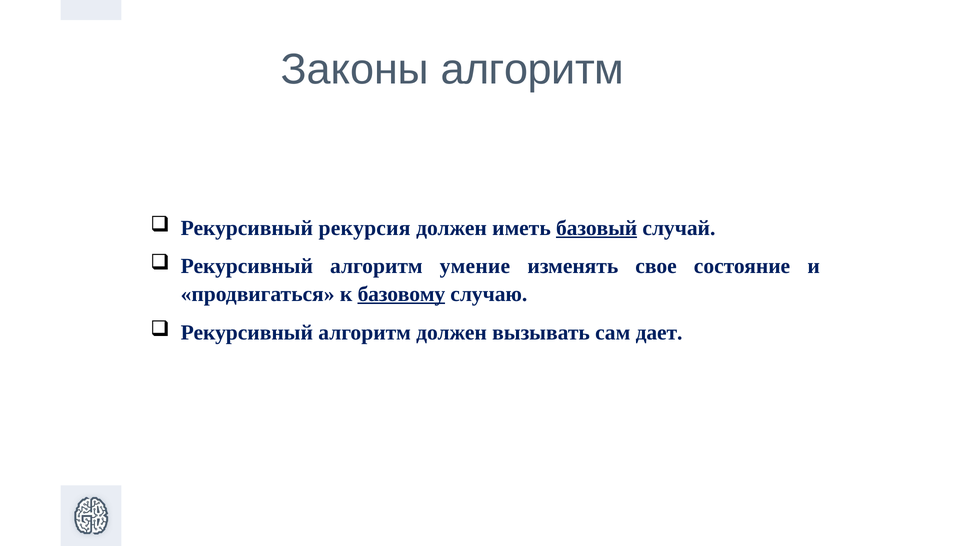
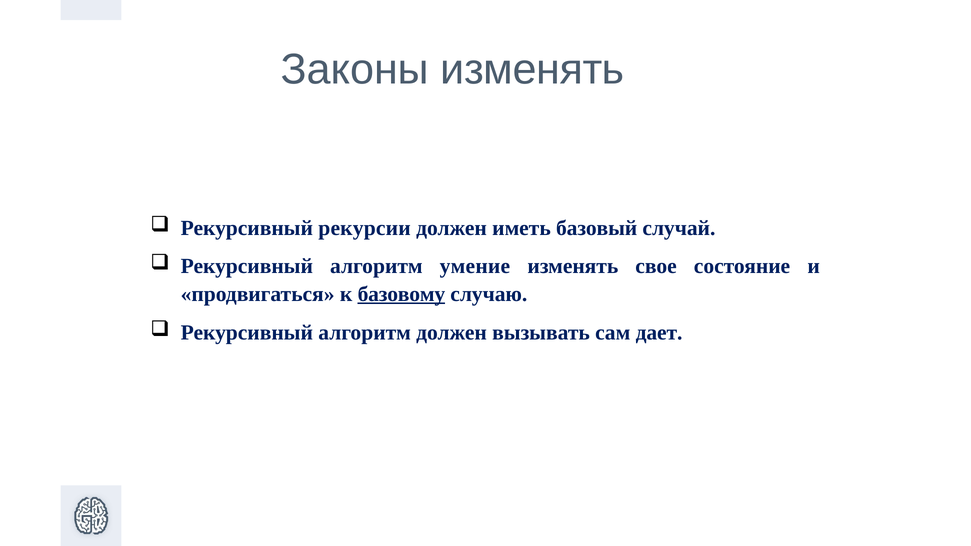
Законы алгоритм: алгоритм -> изменять (532, 69)
рекурсия: рекурсия -> рекурсии (365, 228)
базовый underline: present -> none (597, 228)
